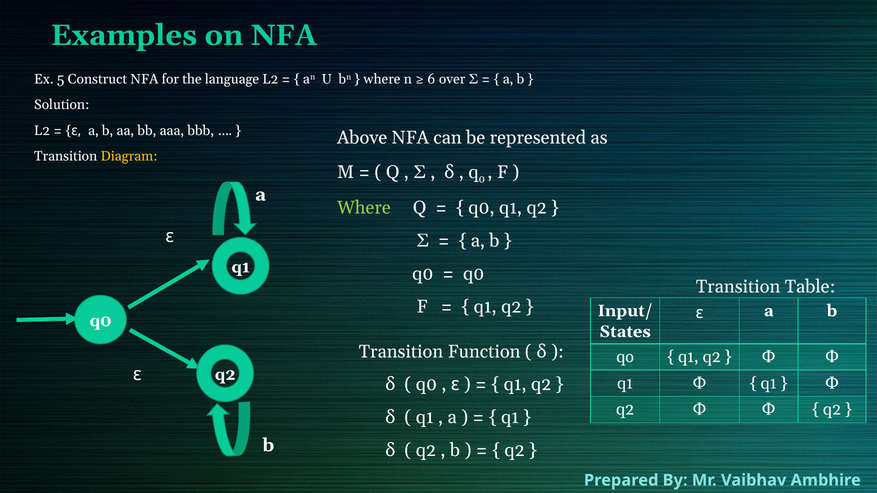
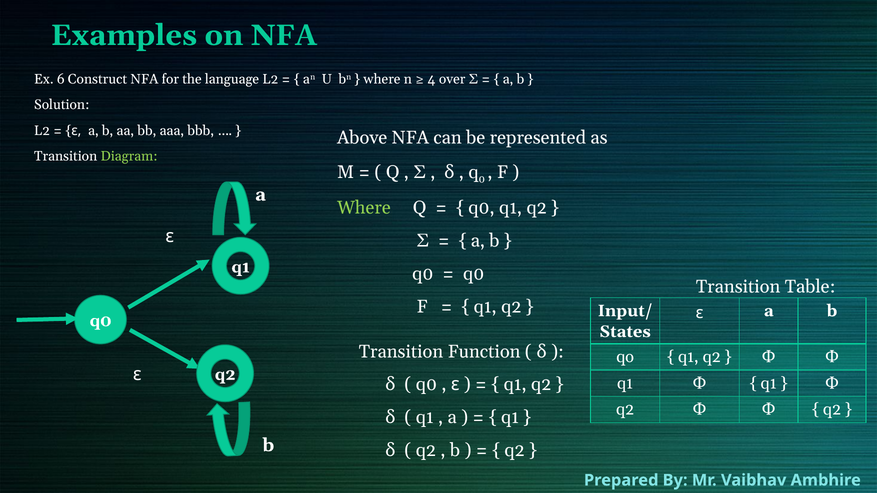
5: 5 -> 6 (61, 79)
6: 6 -> 4 (431, 79)
Diagram colour: yellow -> light green (129, 156)
